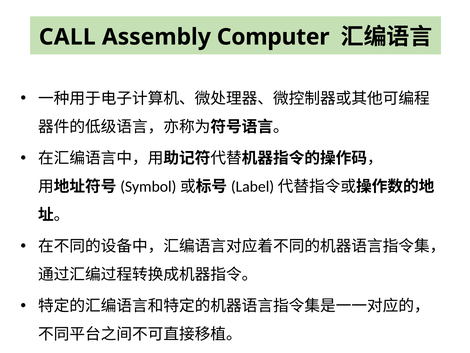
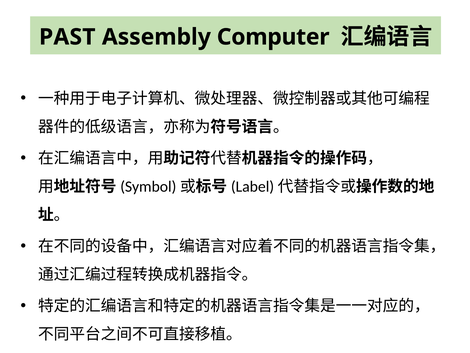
CALL: CALL -> PAST (67, 37)
